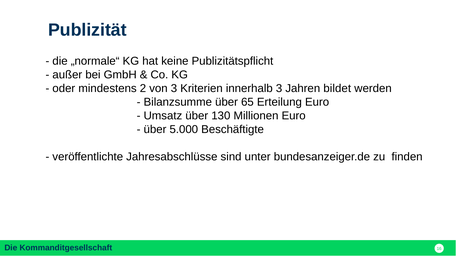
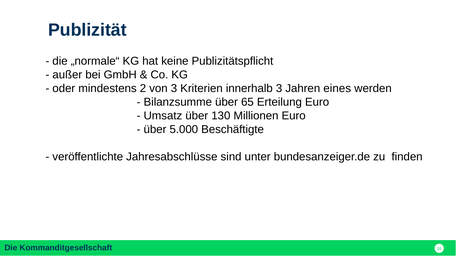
bildet: bildet -> eines (337, 89)
